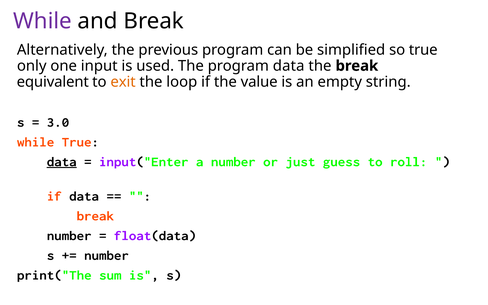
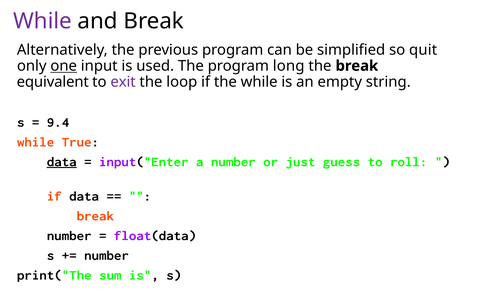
so true: true -> quit (423, 50)
one underline: none -> present (64, 66)
program data: data -> long (289, 66)
exit colour: orange -> purple (123, 82)
the value: value -> while (259, 82)
3.0: 3.0 -> 9.4 (58, 122)
